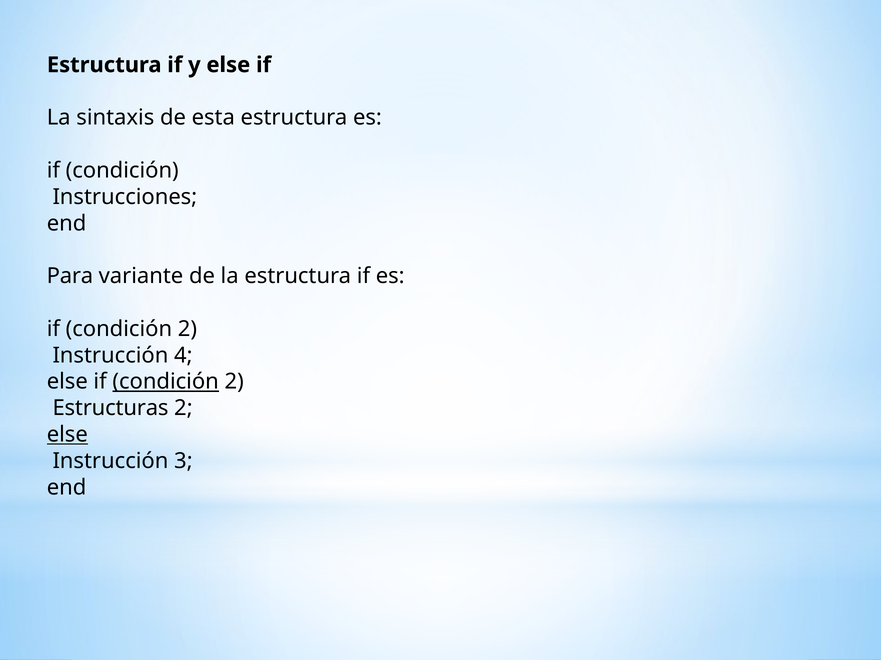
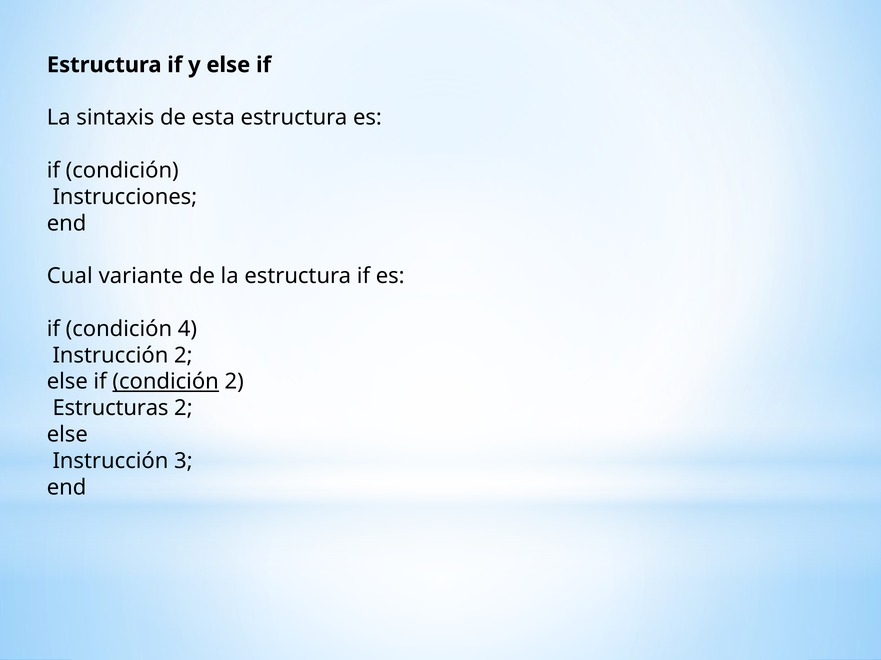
Para: Para -> Cual (70, 276)
2: 2 -> 4 (187, 329)
Instrucción 4: 4 -> 2 (183, 356)
else underline: present -> none (67, 435)
